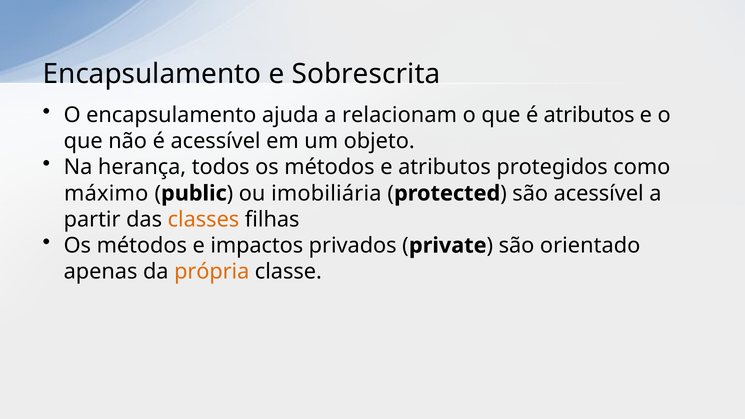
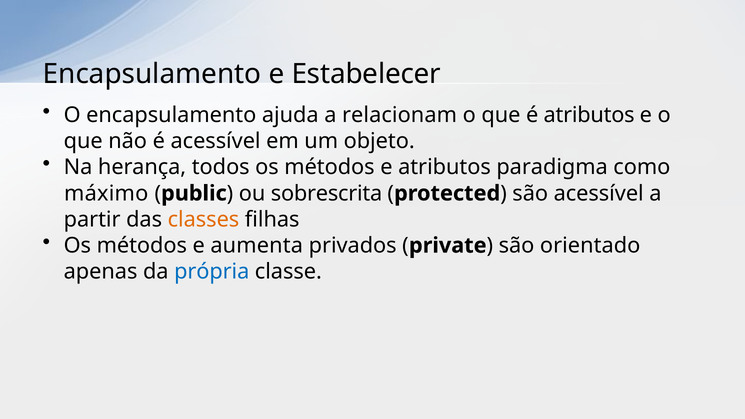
Sobrescrita: Sobrescrita -> Estabelecer (366, 74)
protegidos: protegidos -> paradigma (552, 167)
imobiliária: imobiliária -> sobrescrita (327, 193)
impactos: impactos -> aumenta (257, 246)
própria colour: orange -> blue (212, 272)
